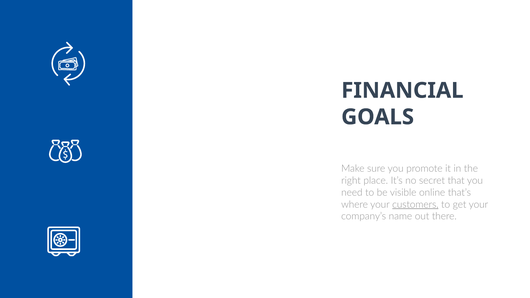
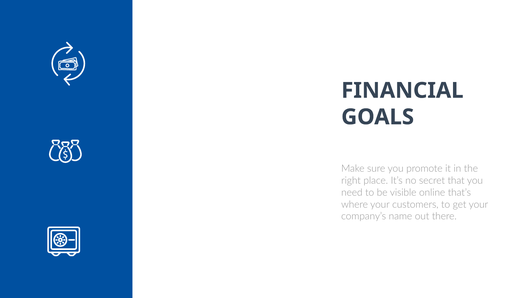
customers underline: present -> none (415, 205)
